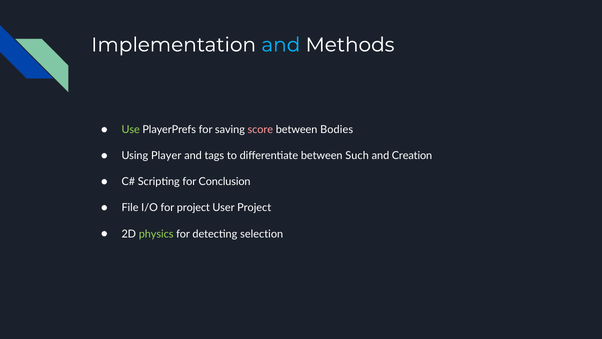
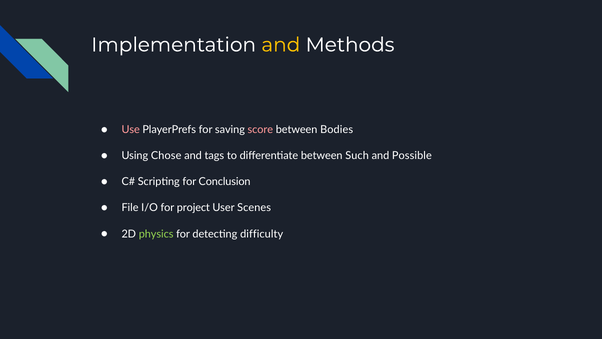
and colour: light blue -> yellow (281, 45)
Use colour: light green -> pink (131, 129)
Player: Player -> Chose (166, 155)
Creation: Creation -> Possible (412, 155)
User Project: Project -> Scenes (254, 208)
selection: selection -> difficulty (262, 234)
